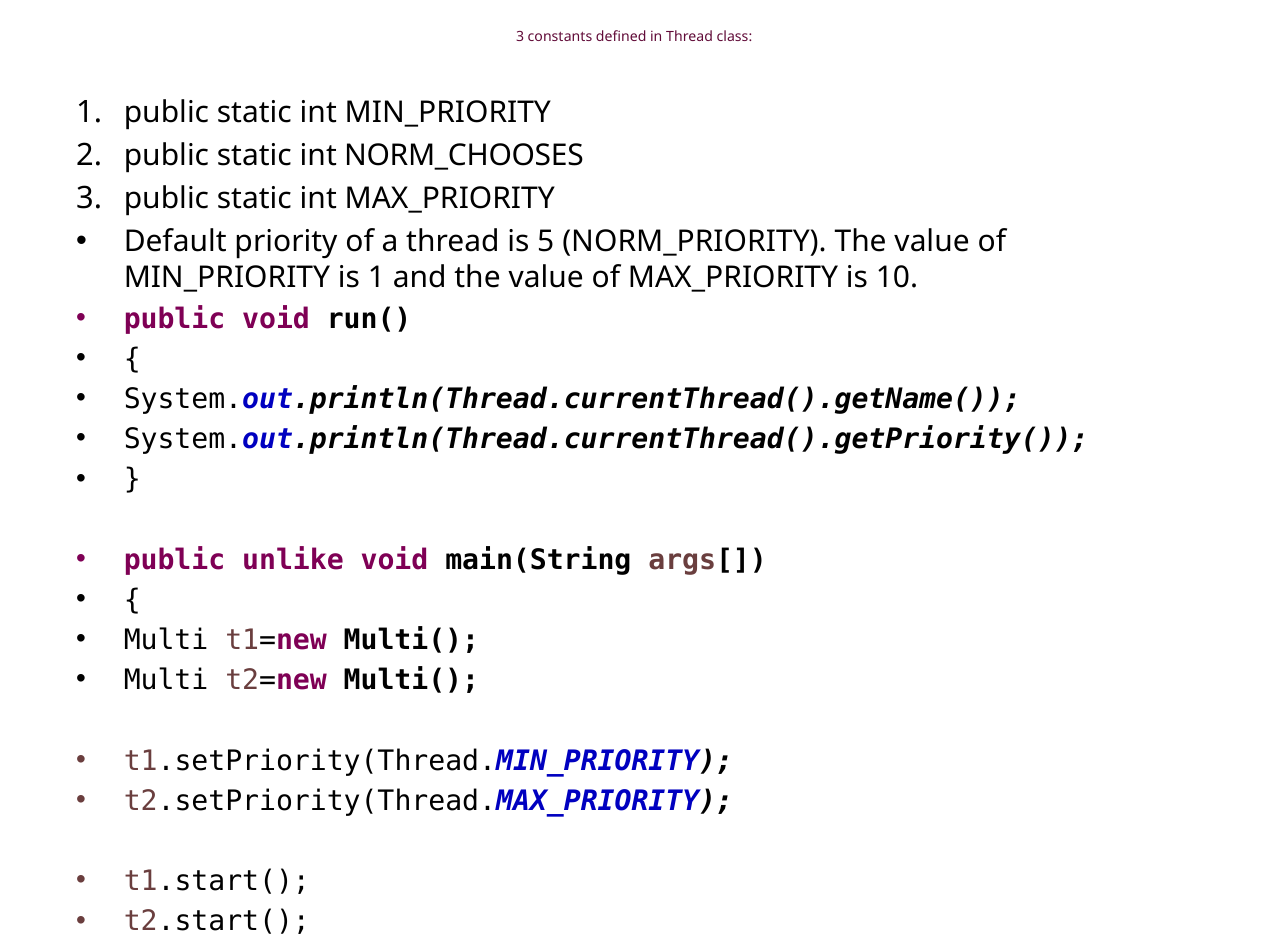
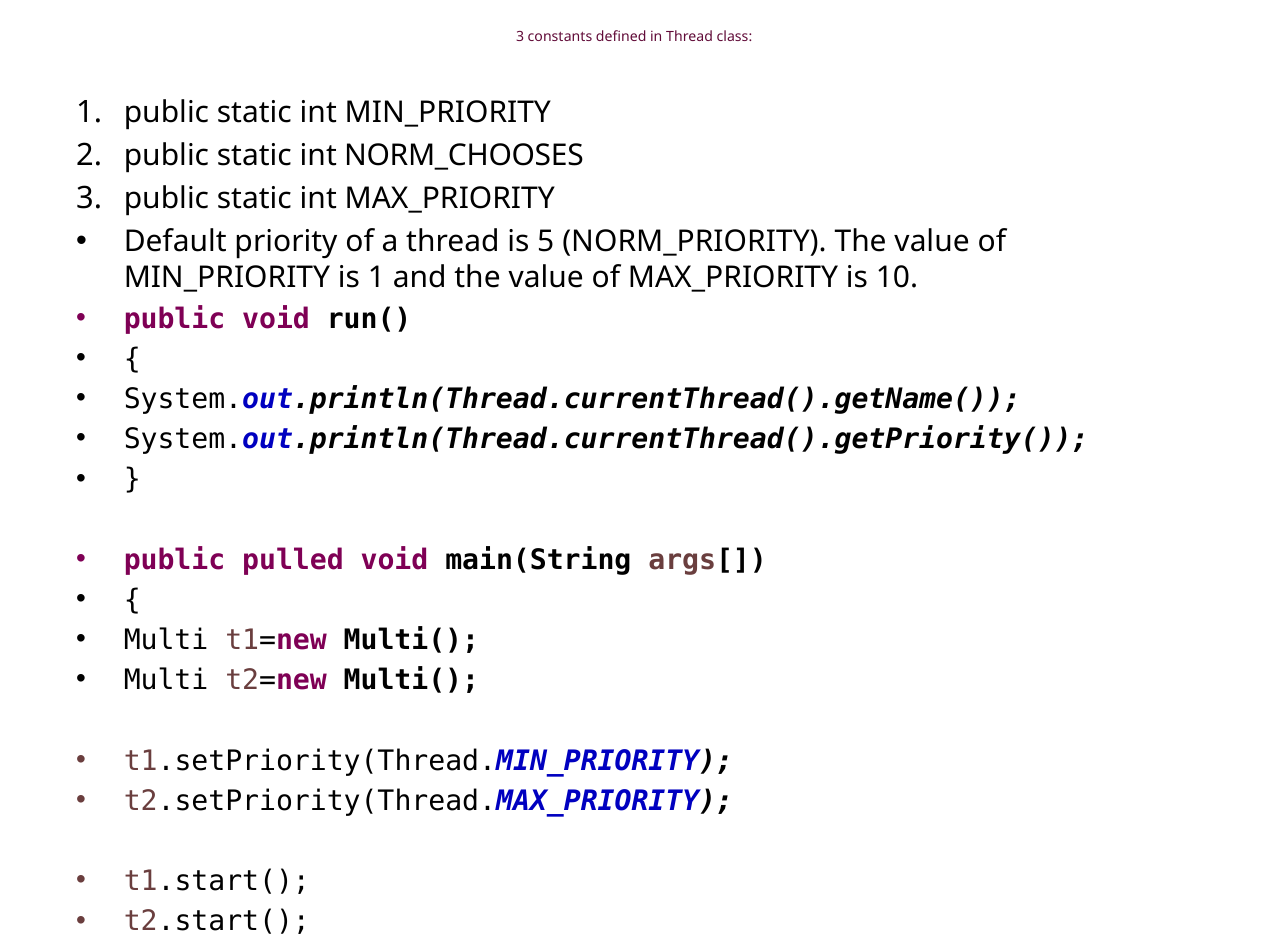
unlike: unlike -> pulled (293, 560)
